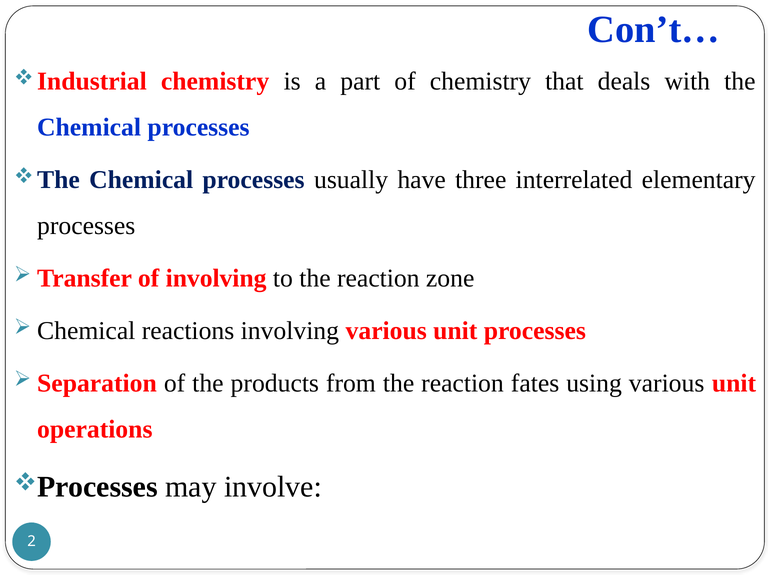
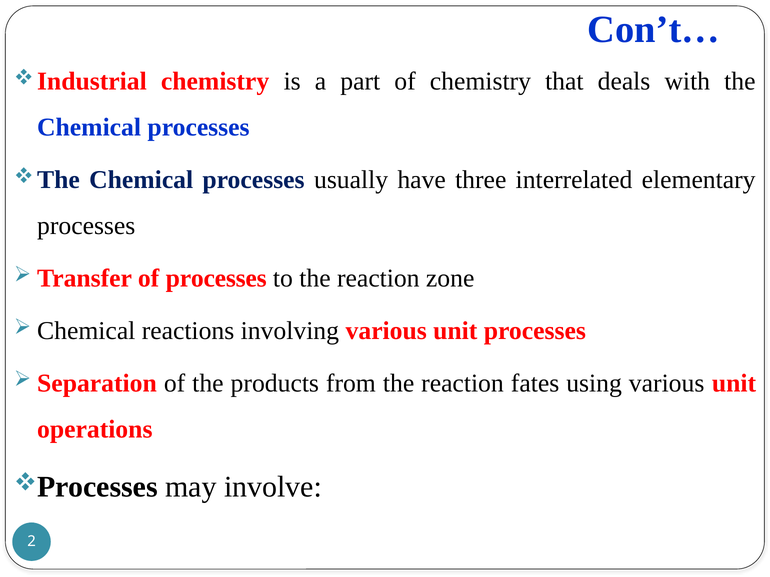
of involving: involving -> processes (216, 279)
